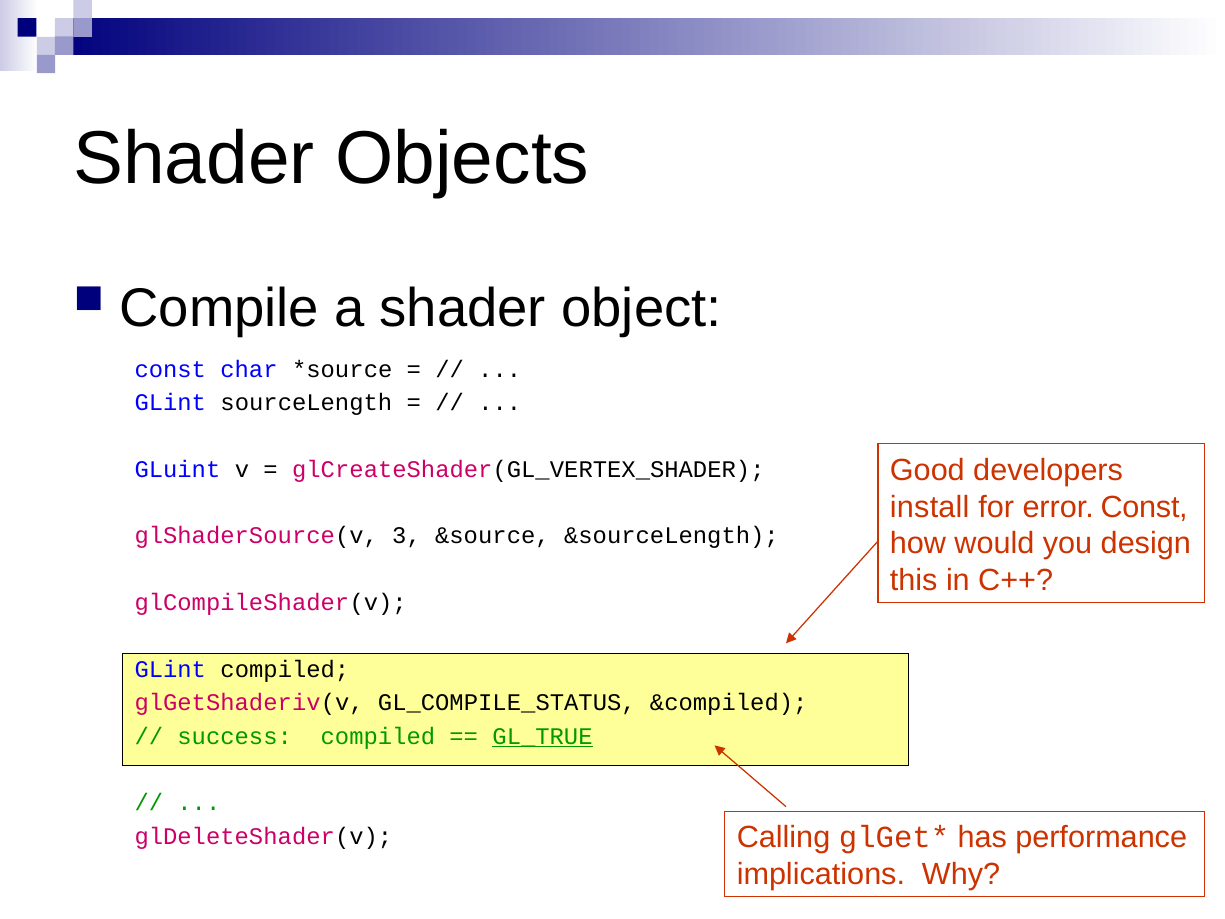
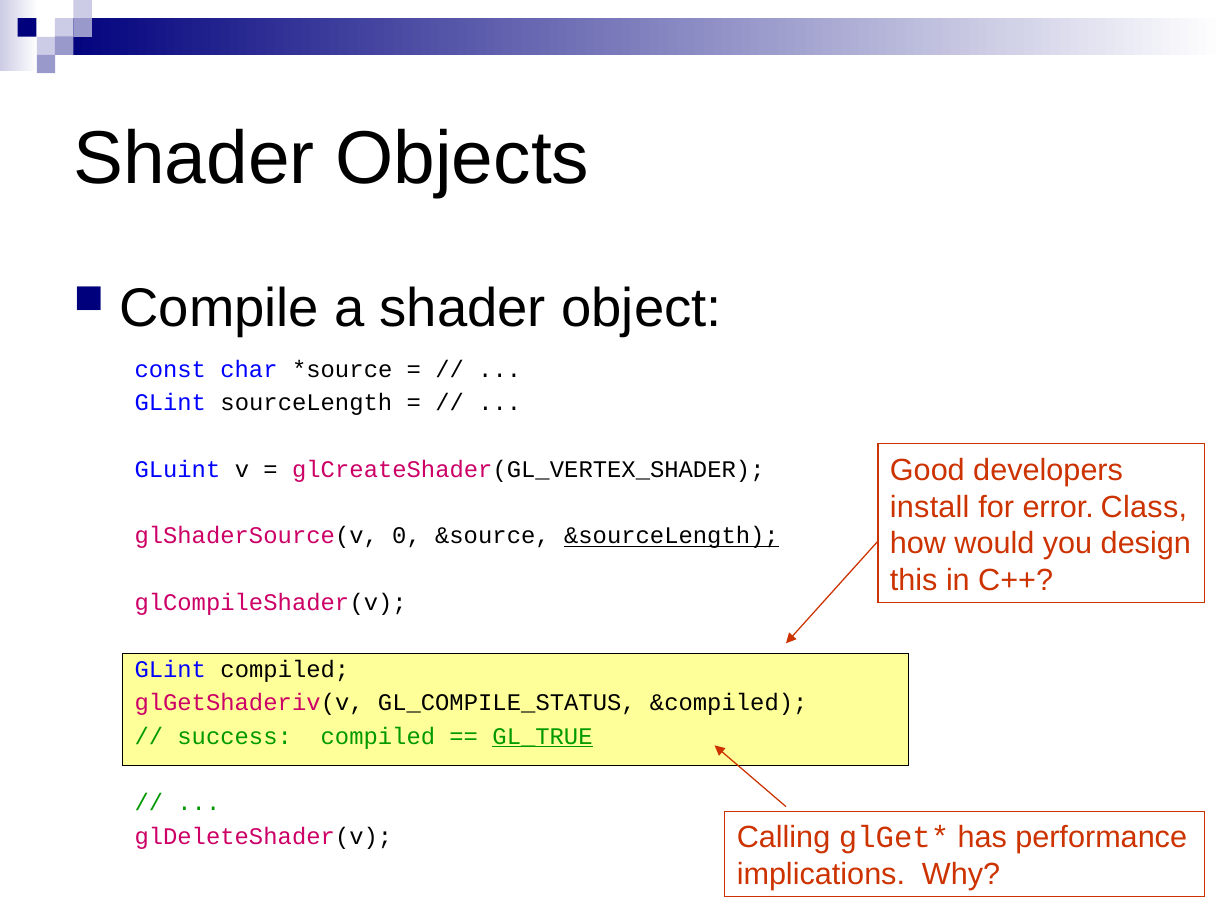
error Const: Const -> Class (1144, 507)
3: 3 -> 0 (406, 536)
&sourceLength underline: none -> present (671, 536)
